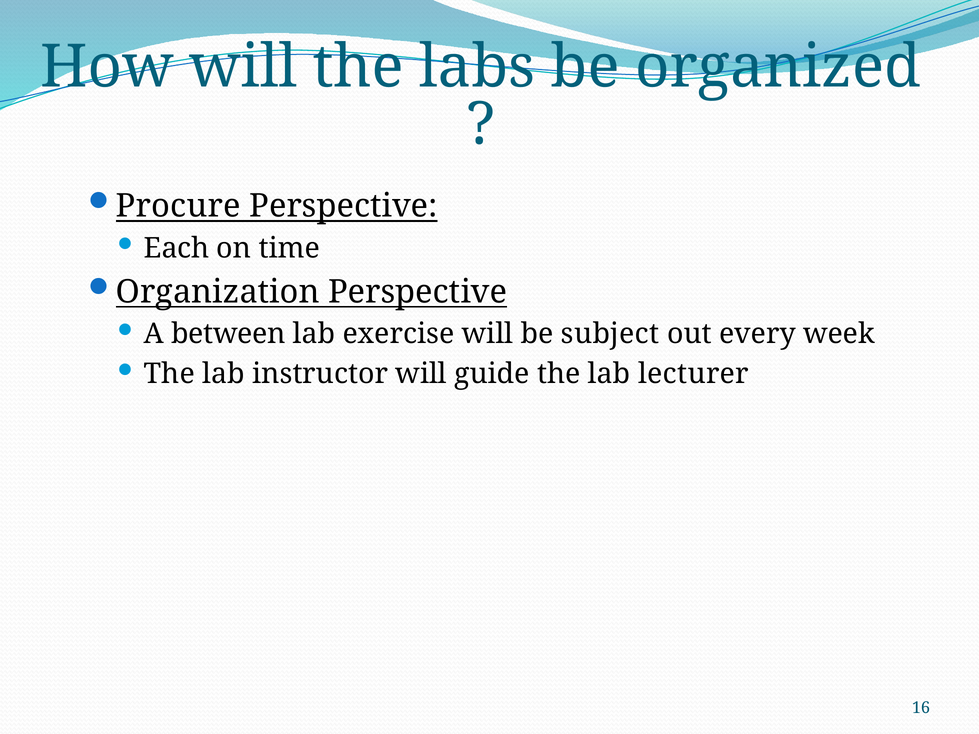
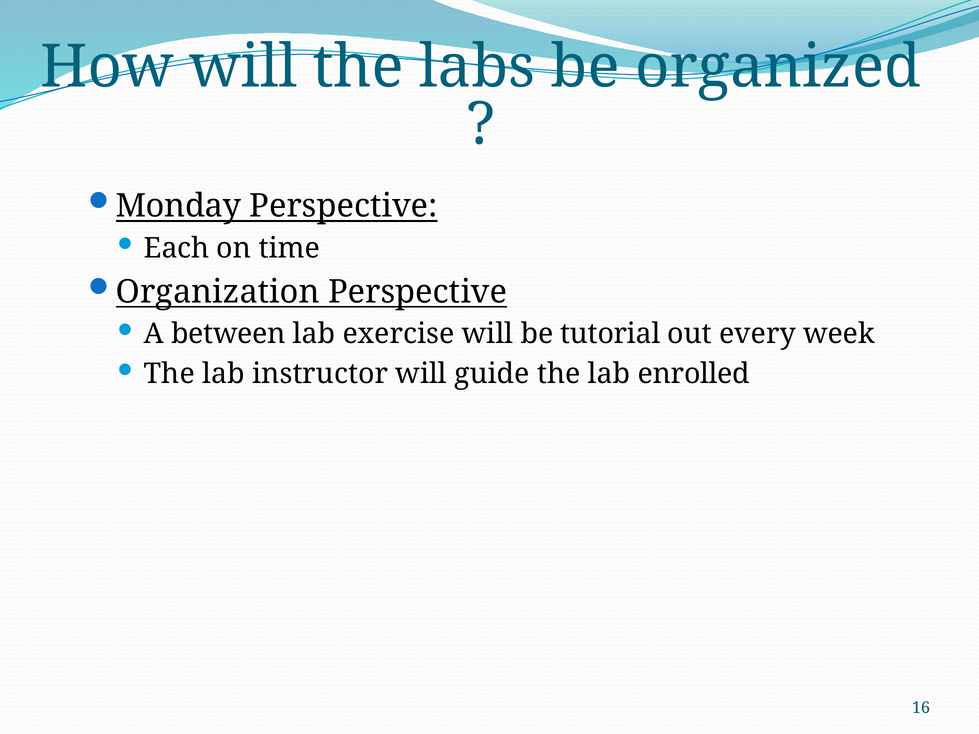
Procure: Procure -> Monday (179, 206)
subject: subject -> tutorial (610, 334)
lecturer: lecturer -> enrolled (694, 374)
